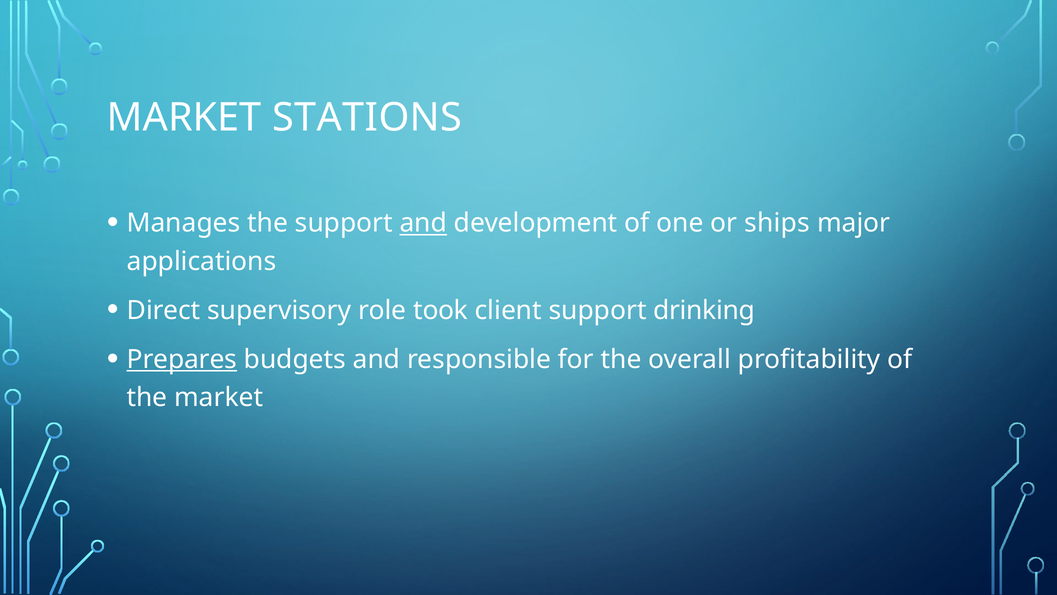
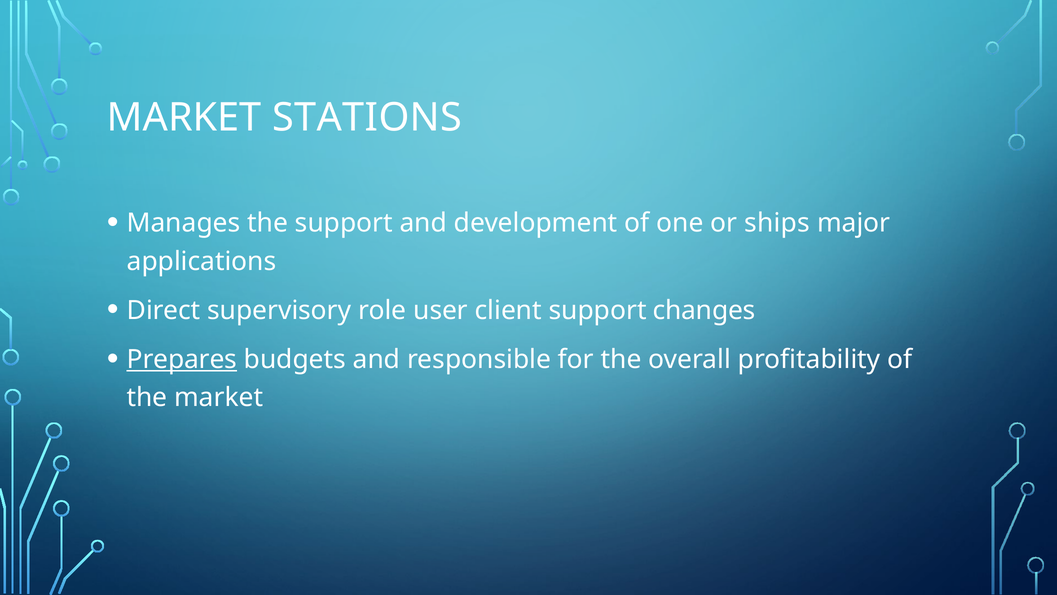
and underline: present -> none (423, 223)
took: took -> user (441, 310)
drinking: drinking -> changes (704, 310)
